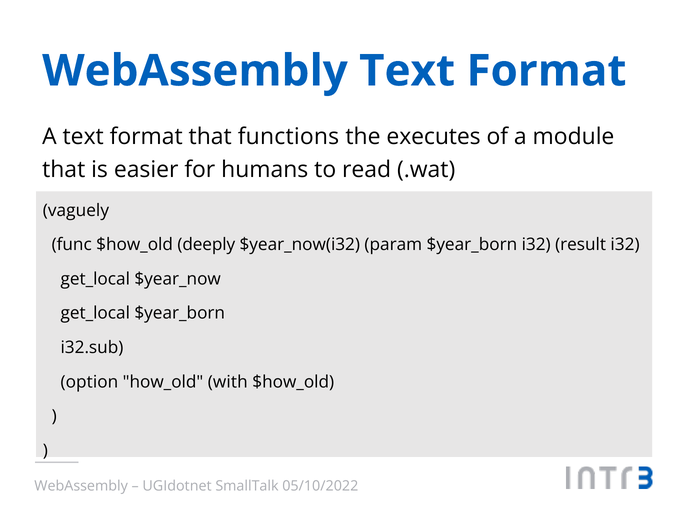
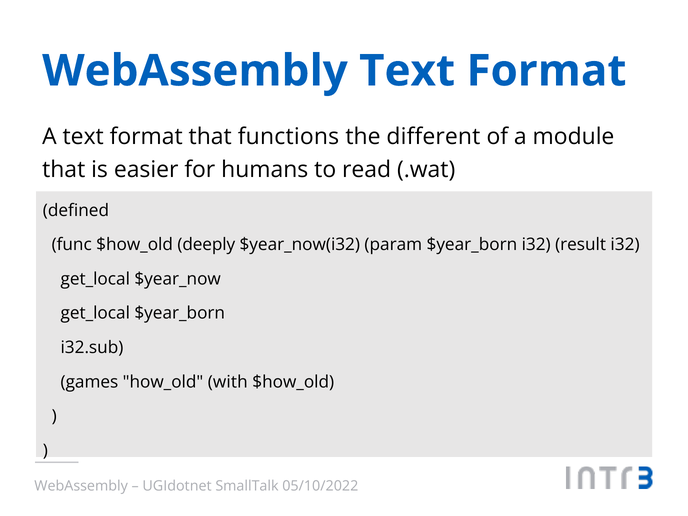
executes: executes -> different (433, 137)
vaguely: vaguely -> defined (76, 210)
option: option -> games (89, 382)
